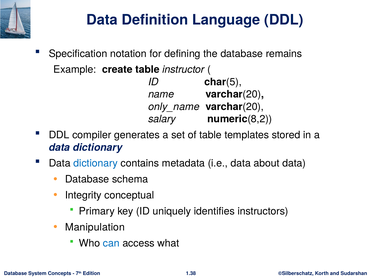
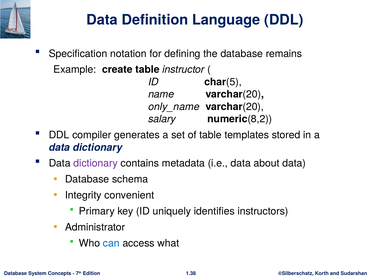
dictionary colour: blue -> purple (96, 163)
conceptual: conceptual -> convenient (129, 195)
Manipulation: Manipulation -> Administrator (95, 227)
